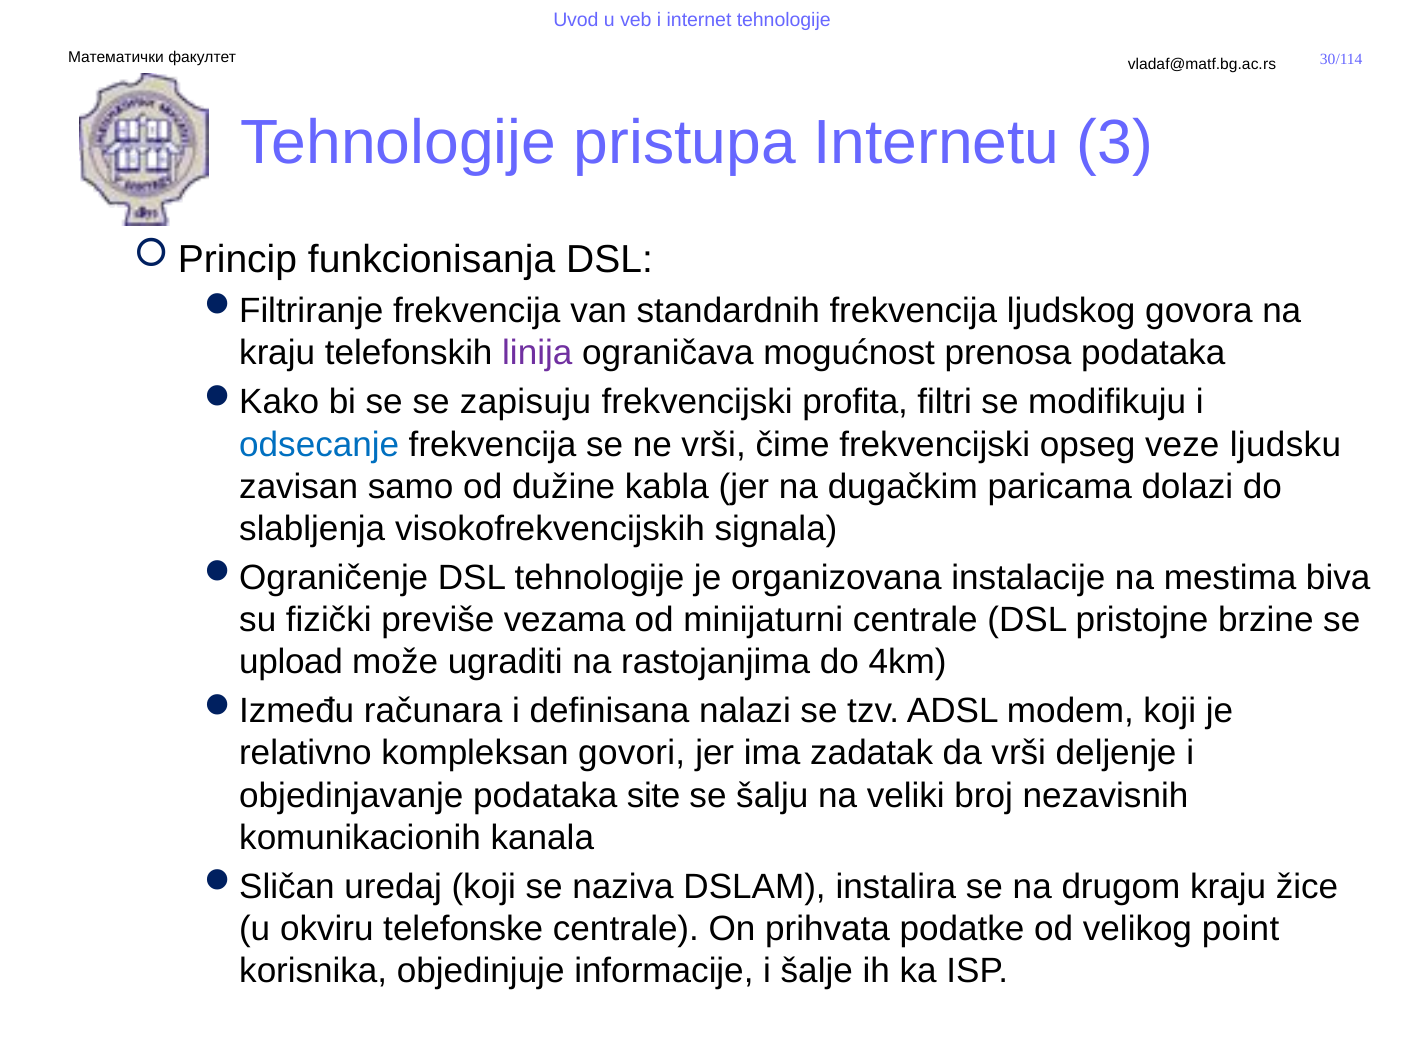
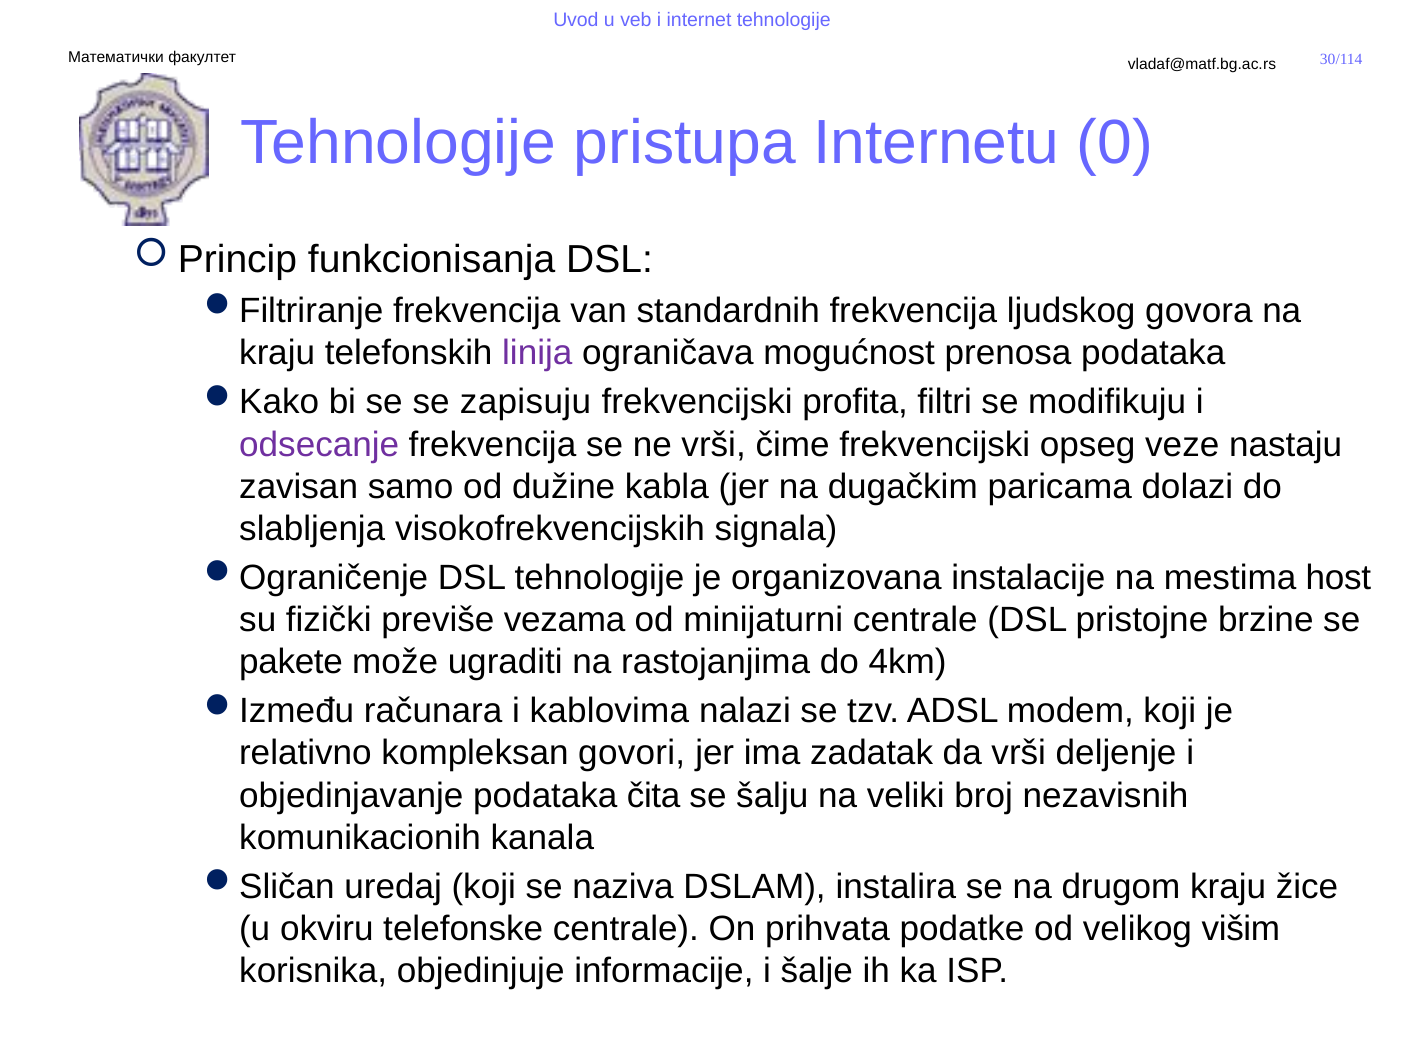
3: 3 -> 0 (1115, 143)
odsecanje colour: blue -> purple (319, 444)
ljudsku: ljudsku -> nastaju (1286, 444)
biva: biva -> host (1338, 578)
upload: upload -> pakete (291, 662)
definisana: definisana -> kablovima (609, 711)
site: site -> čita (654, 795)
point: point -> višim (1241, 929)
